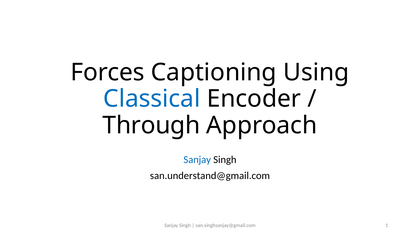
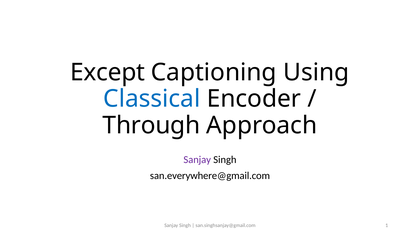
Forces: Forces -> Except (108, 72)
Sanjay colour: blue -> purple (197, 160)
san.understand@gmail.com: san.understand@gmail.com -> san.everywhere@gmail.com (210, 176)
